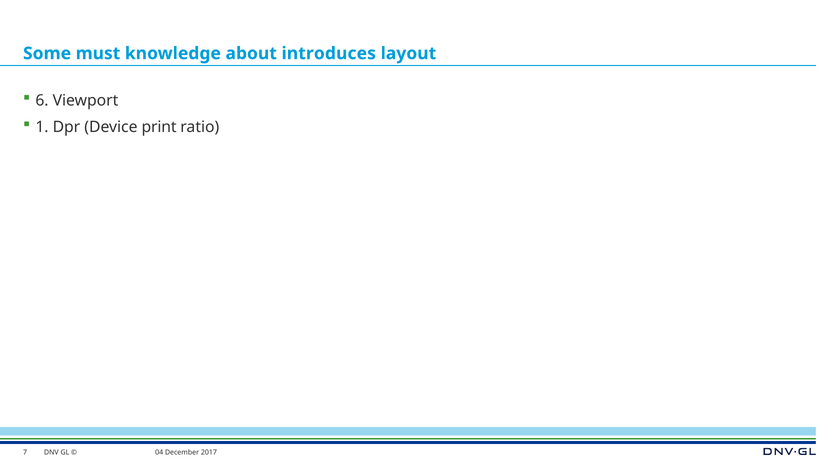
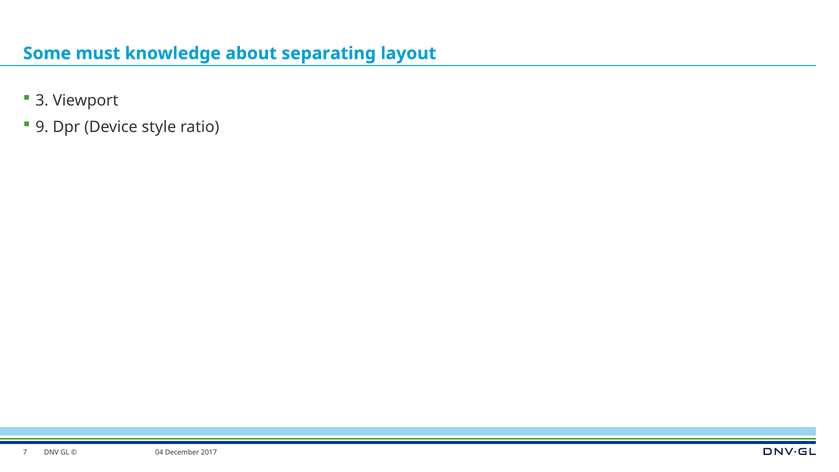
introduces: introduces -> separating (329, 53)
6: 6 -> 3 (42, 100)
1: 1 -> 9 (42, 127)
print: print -> style (159, 127)
